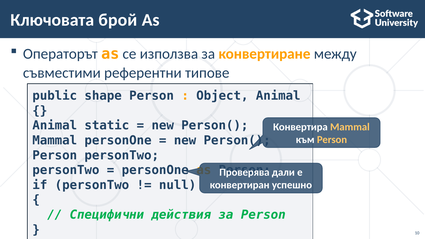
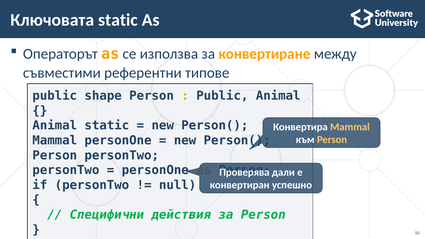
Ключовата брой: брой -> static (118, 20)
Object: Object -> Public (222, 96)
